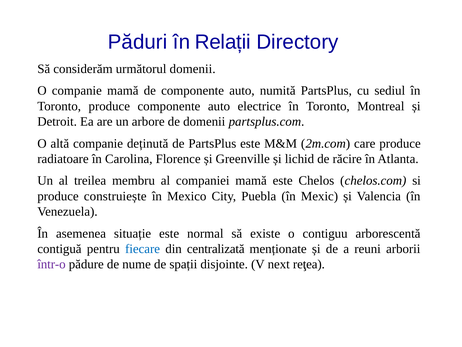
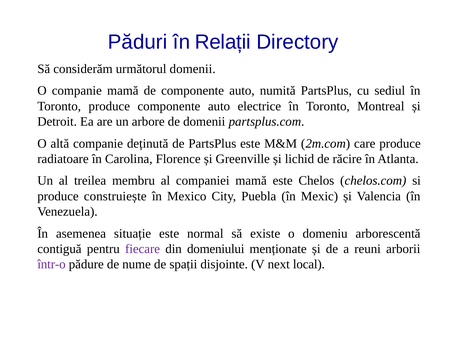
contiguu: contiguu -> domeniu (325, 233)
fiecare colour: blue -> purple (143, 249)
centralizată: centralizată -> domeniului (216, 249)
reţea: reţea -> local (309, 264)
